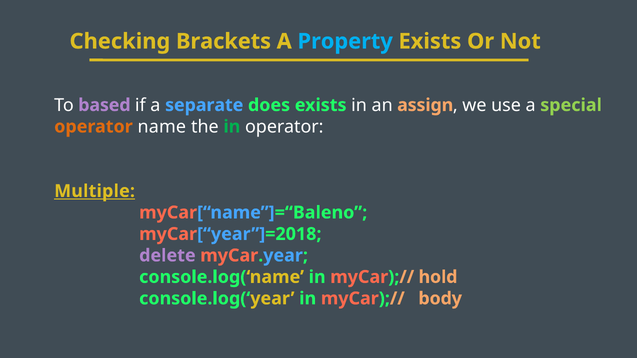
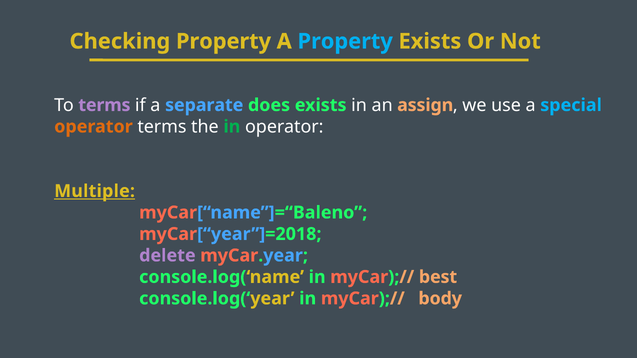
Checking Brackets: Brackets -> Property (224, 41)
To based: based -> terms (104, 105)
special colour: light green -> light blue (571, 105)
operator name: name -> terms (162, 127)
hold: hold -> best (438, 277)
